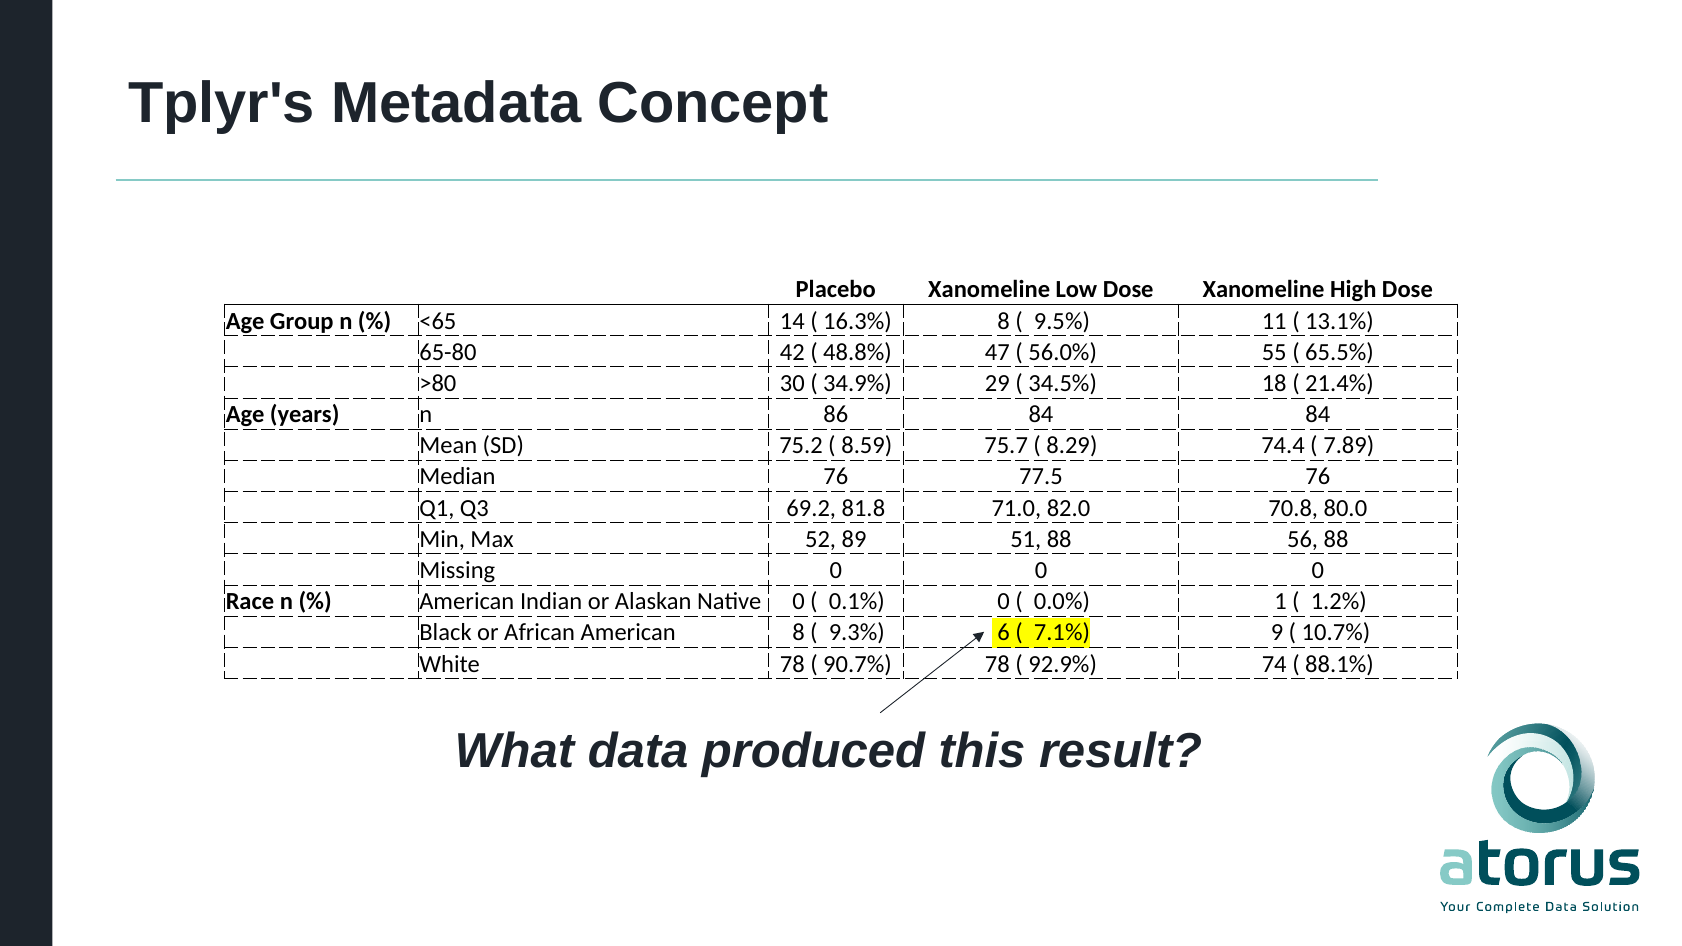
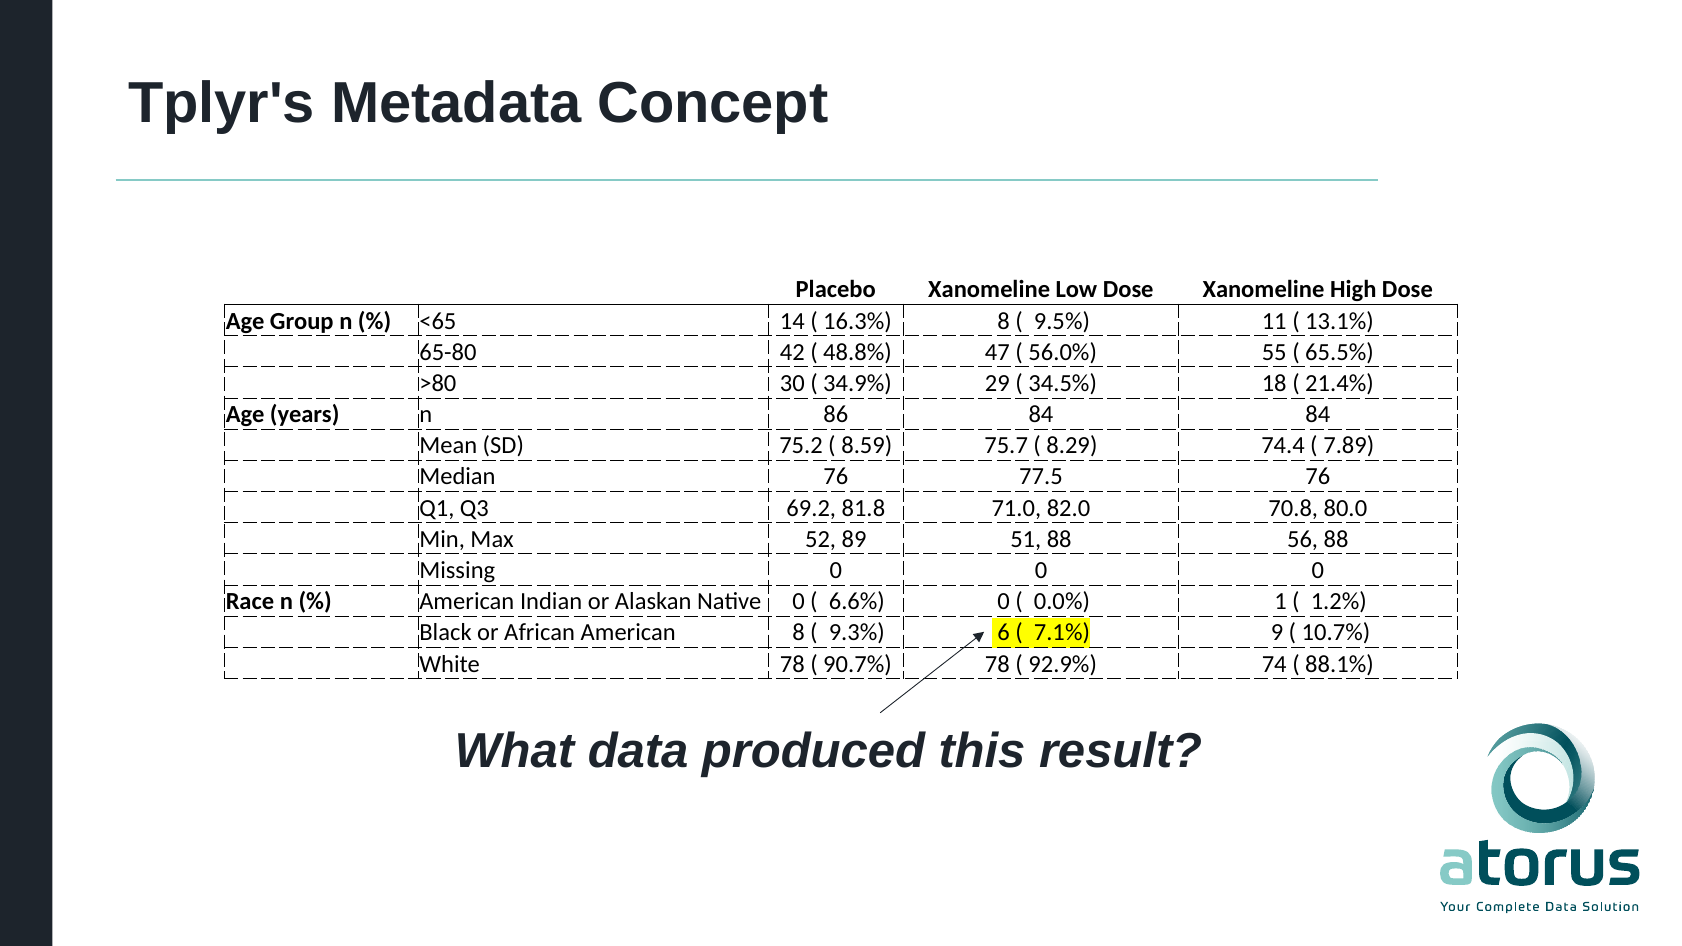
0.1%: 0.1% -> 6.6% (857, 602)
